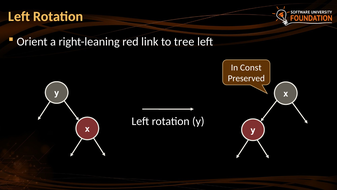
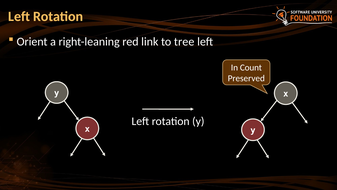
Const: Const -> Count (251, 67)
